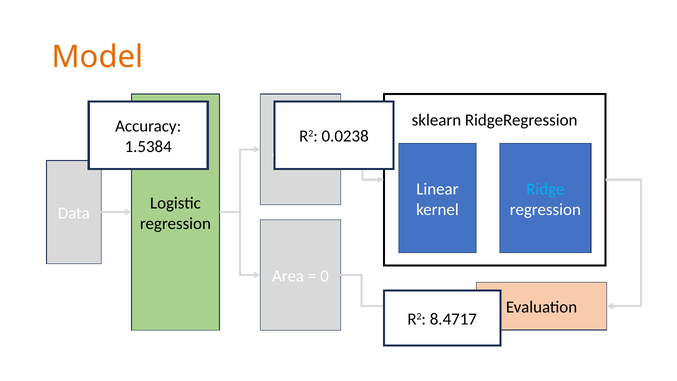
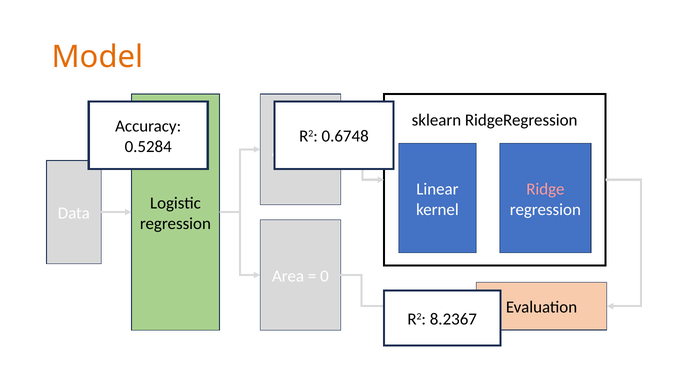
0.0238: 0.0238 -> 0.6748 (345, 136)
1.5384: 1.5384 -> 0.5284 (148, 146)
Ridge colour: light blue -> pink (545, 189)
8.4717: 8.4717 -> 8.2367 (453, 319)
